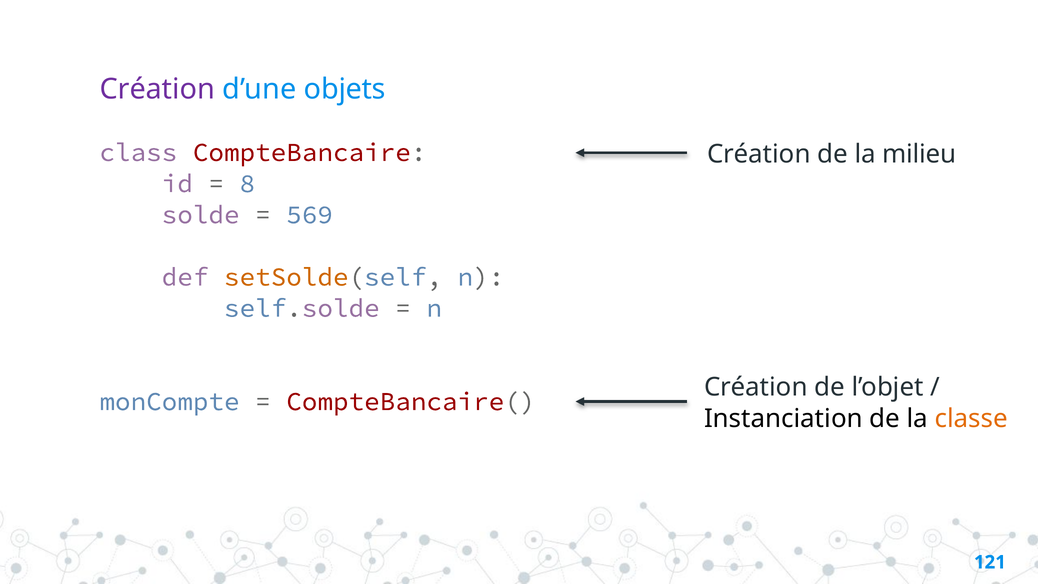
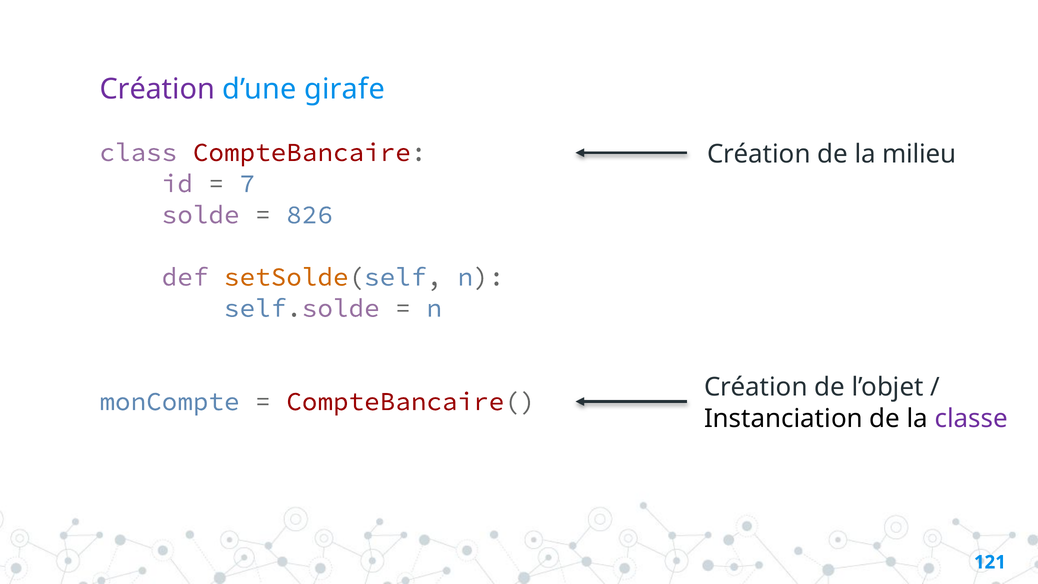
objets: objets -> girafe (344, 89)
8: 8 -> 7 (247, 184)
569: 569 -> 826 (310, 215)
classe colour: orange -> purple (971, 418)
